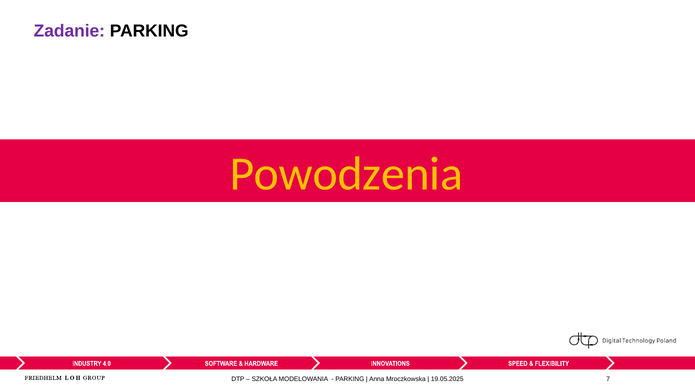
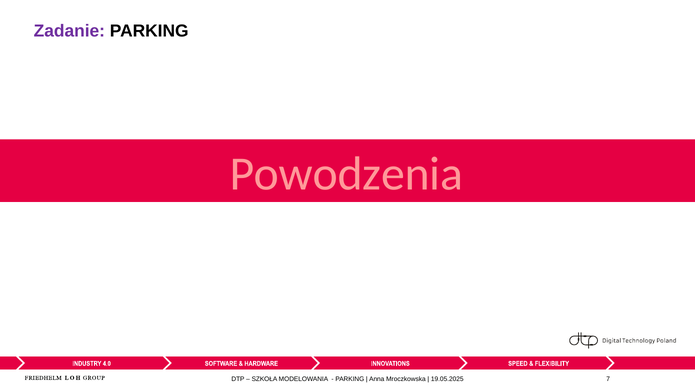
Powodzenia colour: yellow -> pink (346, 174)
